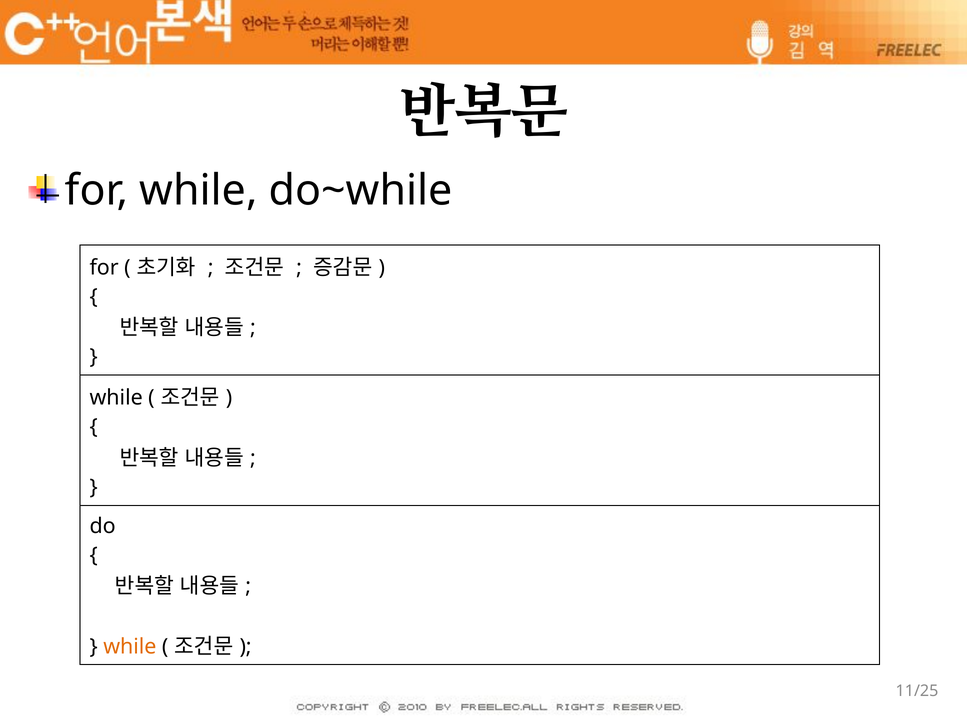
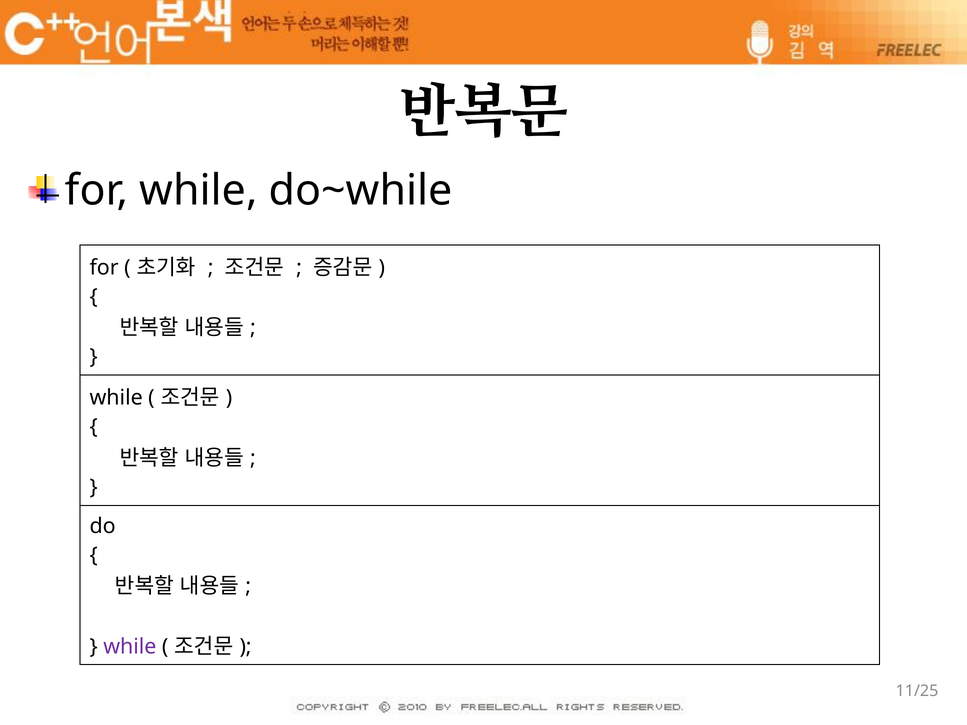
while colour: orange -> purple (130, 647)
